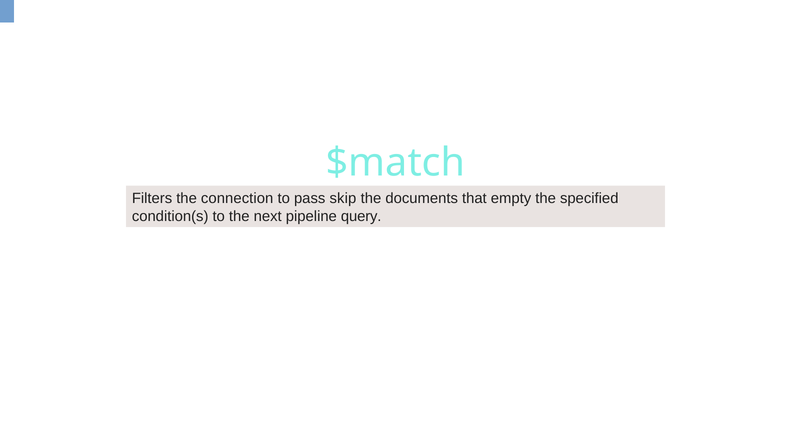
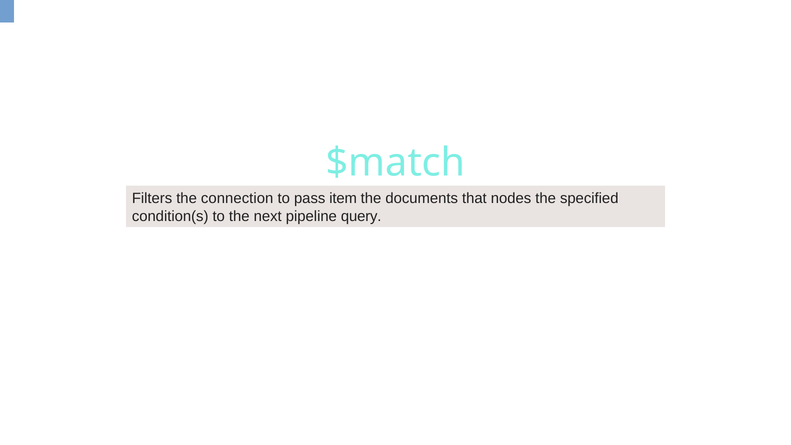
skip: skip -> item (343, 199)
empty: empty -> nodes (511, 199)
